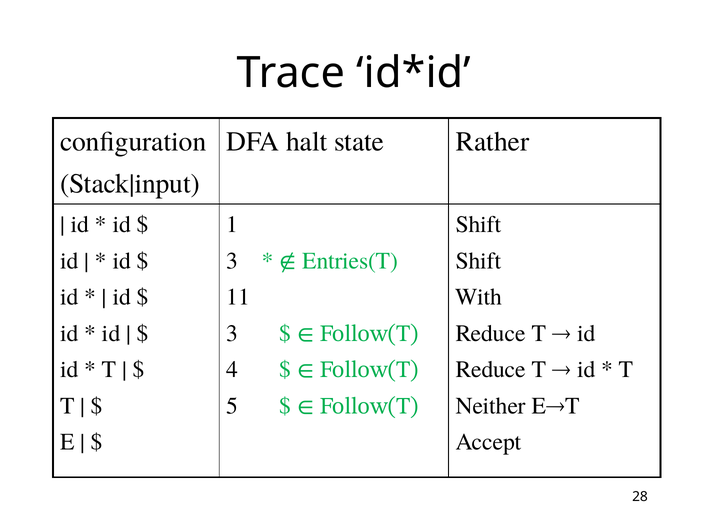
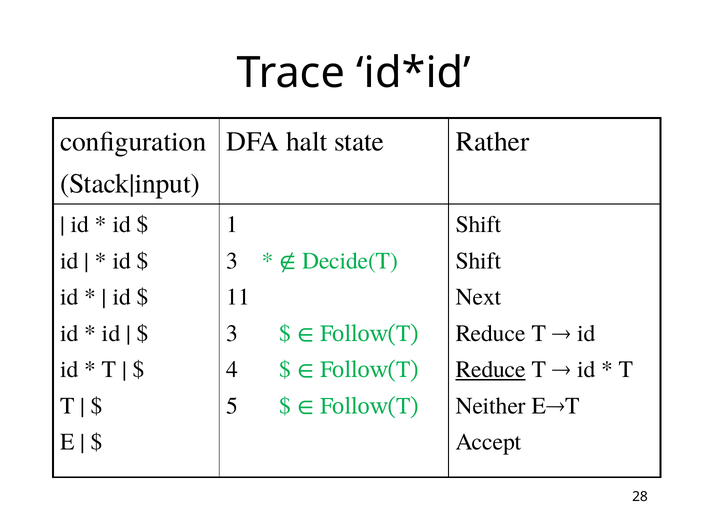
Entries(T: Entries(T -> Decide(T (350, 261)
With: With -> Next (479, 297)
Reduce underline: none -> present (491, 370)
